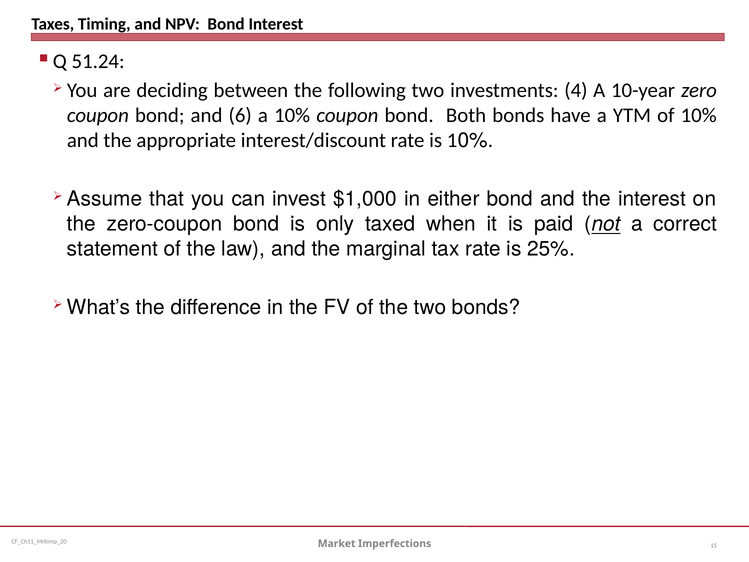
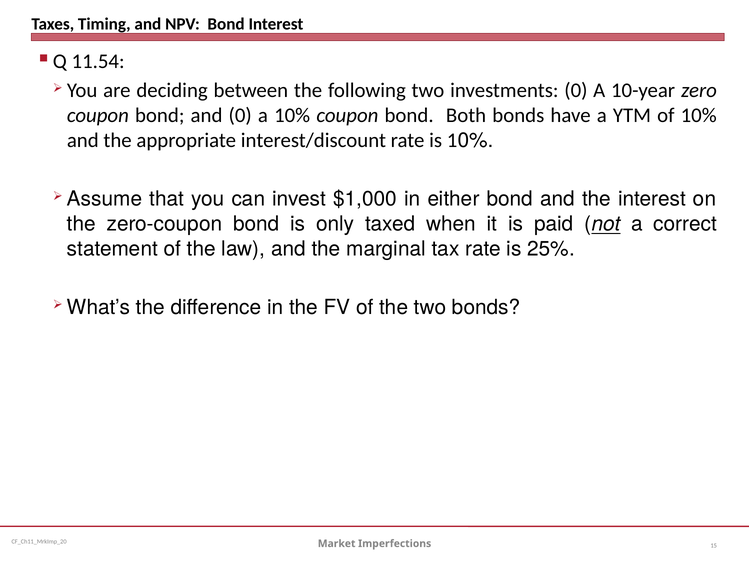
51.24: 51.24 -> 11.54 (98, 61)
investments 4: 4 -> 0 (576, 91)
and 6: 6 -> 0 (240, 116)
